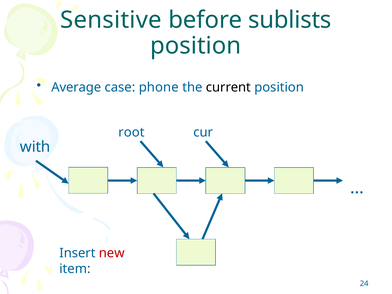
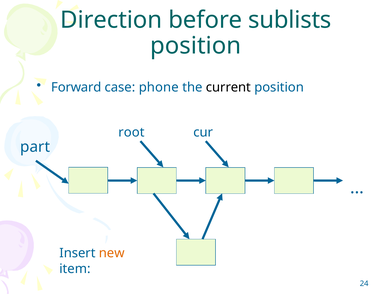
Sensitive: Sensitive -> Direction (111, 20)
Average: Average -> Forward (76, 87)
with: with -> part (35, 147)
new colour: red -> orange (112, 253)
